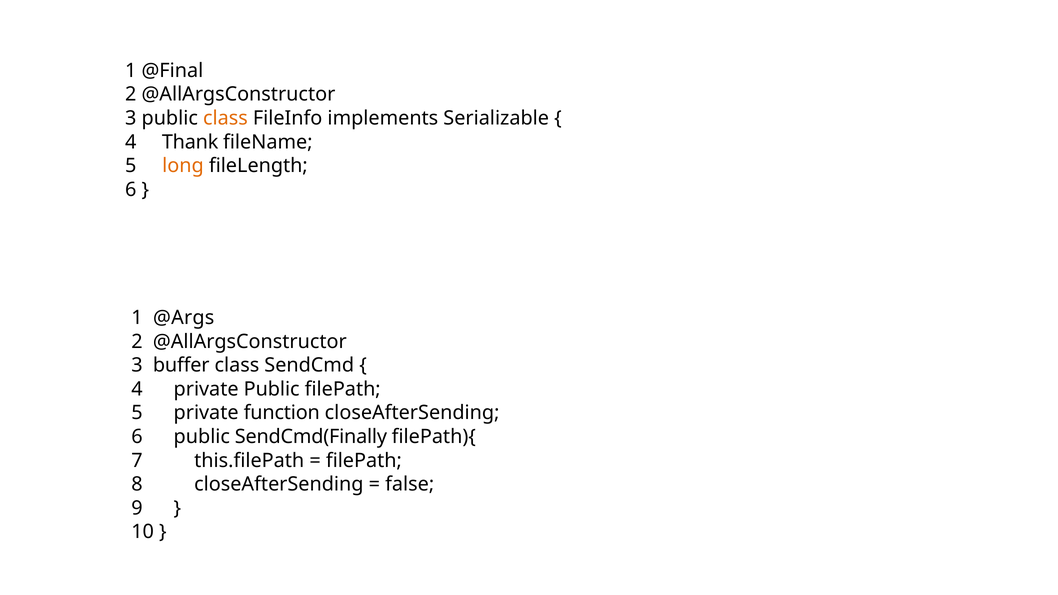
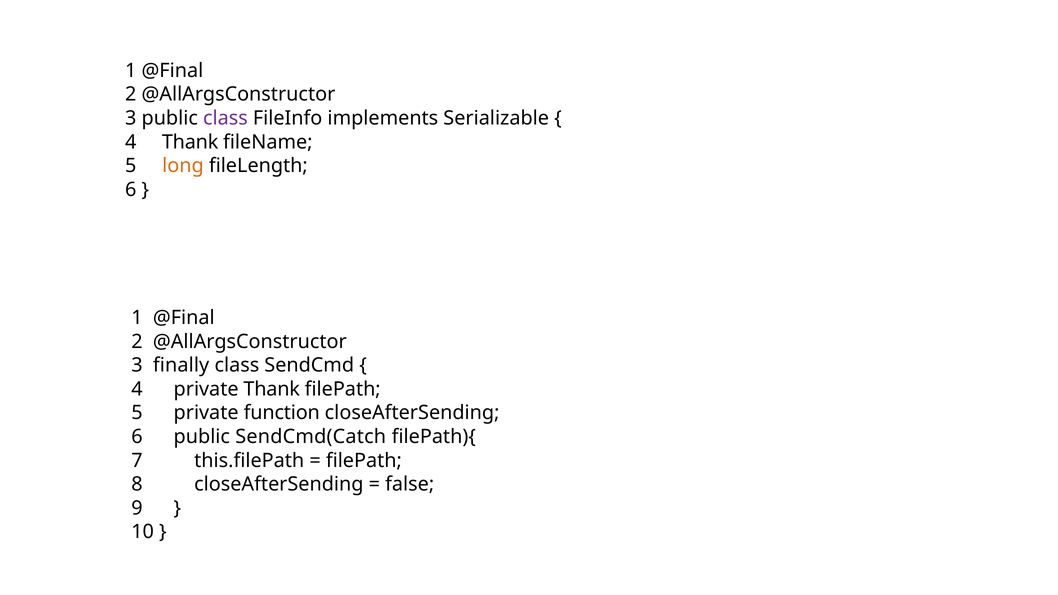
class colour: orange -> purple (225, 118)
@Args: @Args -> @Final (184, 318)
buffer: buffer -> finally (181, 365)
private Public: Public -> Thank (272, 389)
SendCmd(Finally: SendCmd(Finally -> SendCmd(Catch (311, 437)
